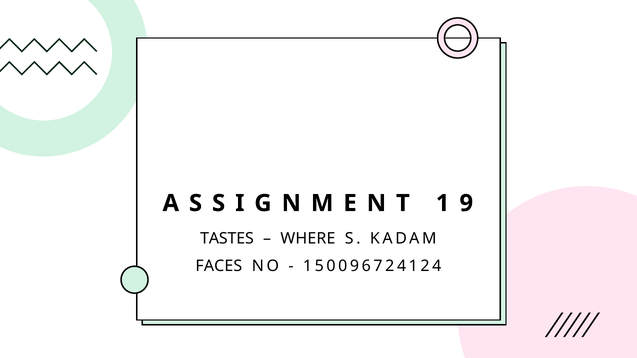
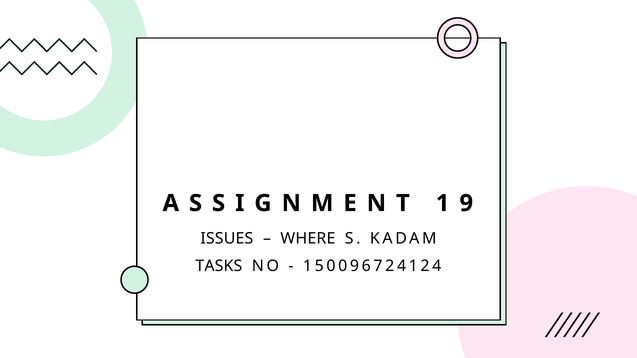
TASTES: TASTES -> ISSUES (227, 239)
FACES: FACES -> TASKS (219, 266)
